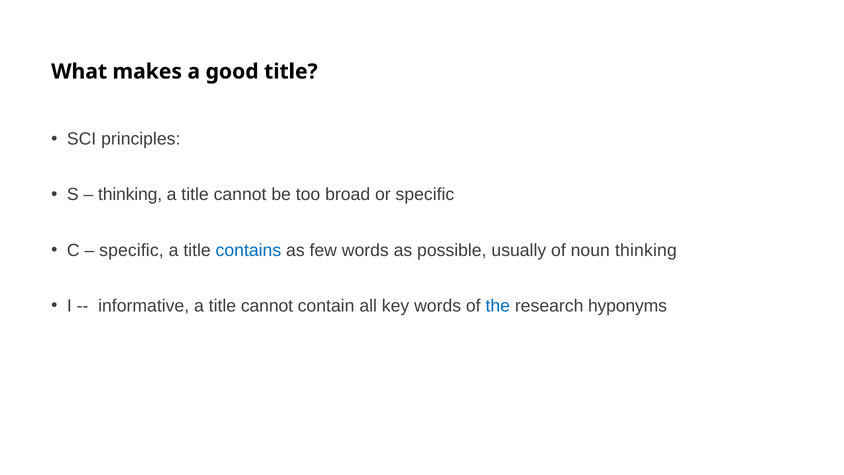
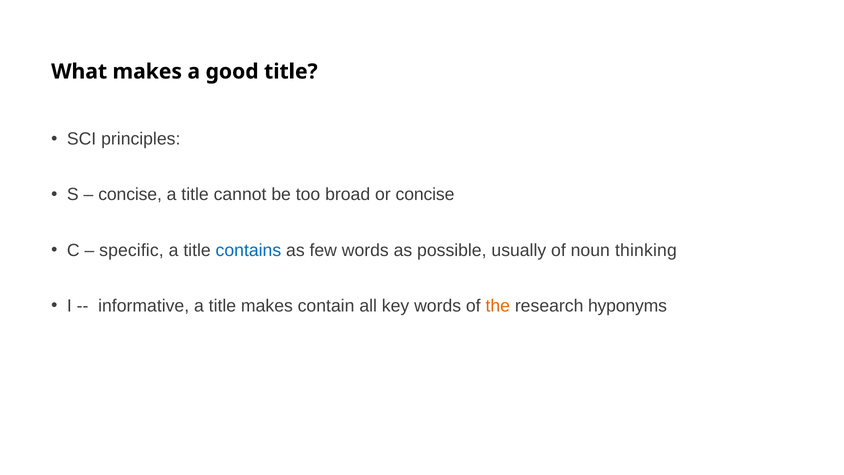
thinking: thinking -> concise (130, 195)
or specific: specific -> concise (425, 195)
informative a title cannot: cannot -> makes (267, 306)
the colour: blue -> orange (498, 306)
